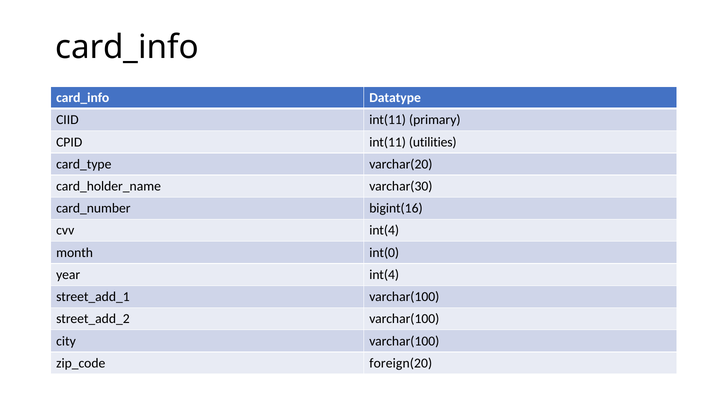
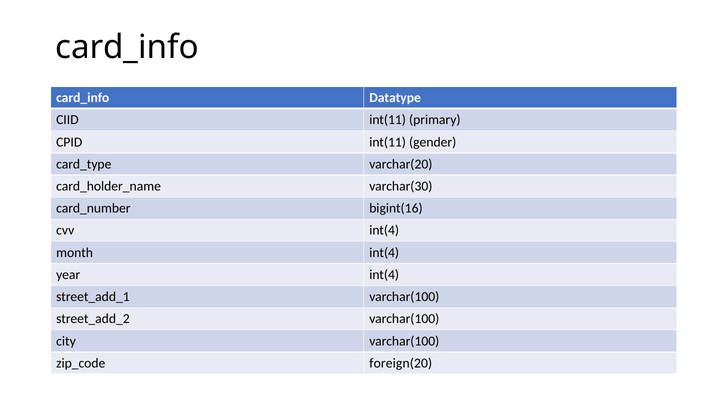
utilities: utilities -> gender (433, 142)
month int(0: int(0 -> int(4 (384, 252)
